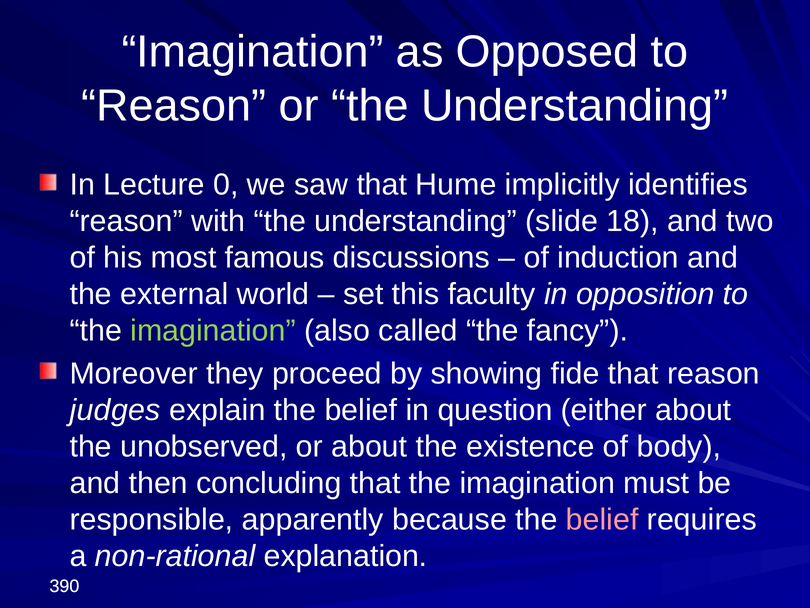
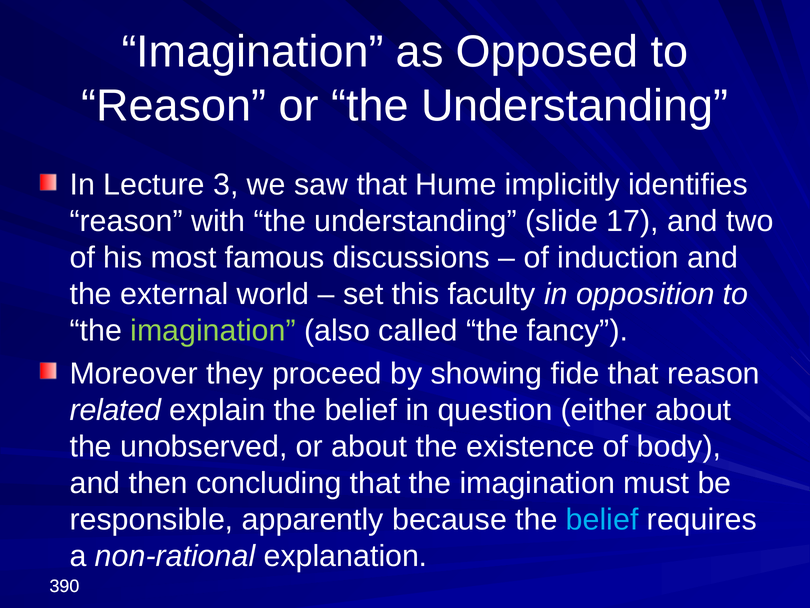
0: 0 -> 3 (226, 185)
18: 18 -> 17 (633, 221)
judges: judges -> related (115, 410)
belief colour: pink -> light blue (602, 519)
